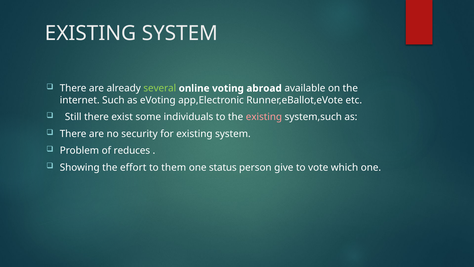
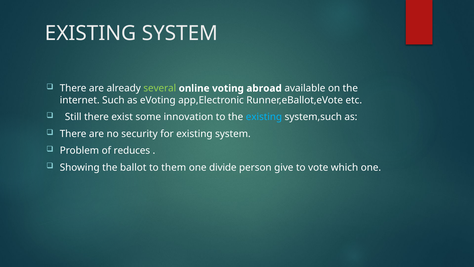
individuals: individuals -> innovation (188, 117)
existing colour: pink -> light blue (264, 117)
effort: effort -> ballot (133, 167)
status: status -> divide (223, 167)
